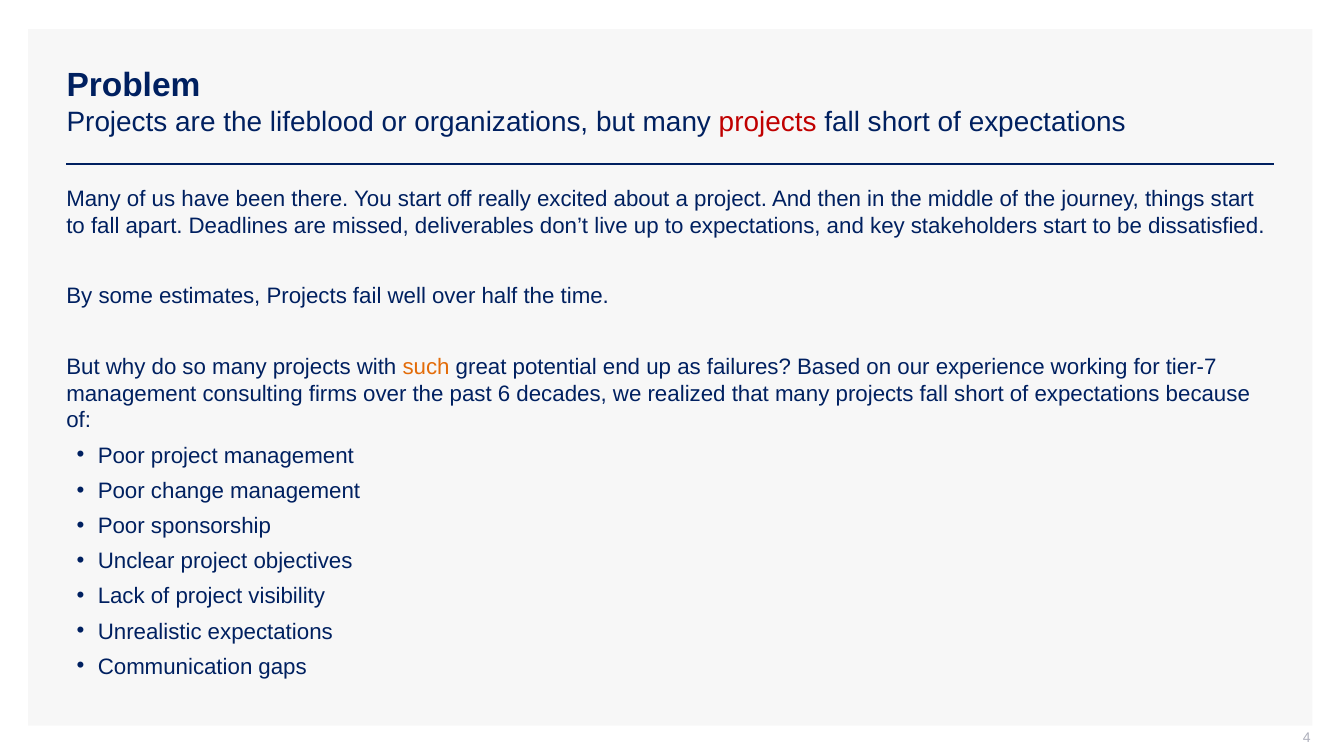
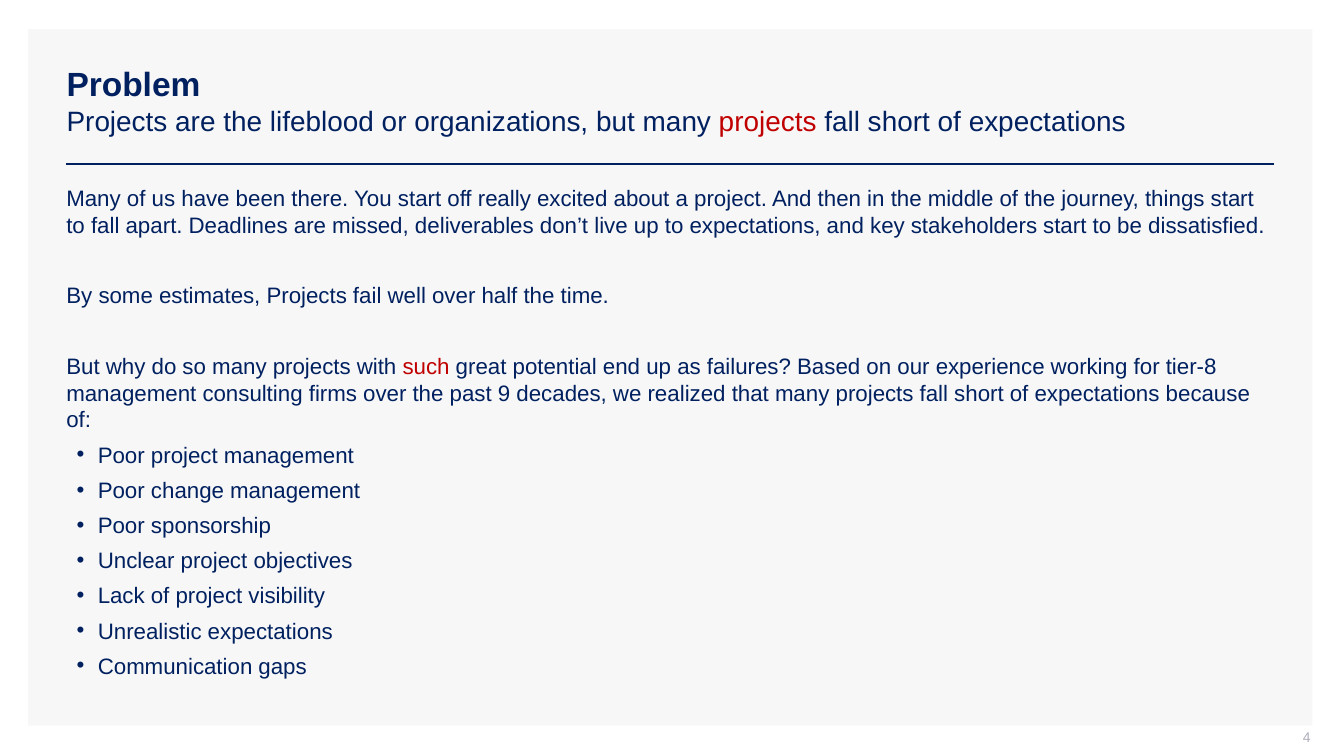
such colour: orange -> red (426, 367)
tier-7: tier-7 -> tier-8 (1191, 367)
6: 6 -> 9 (504, 394)
